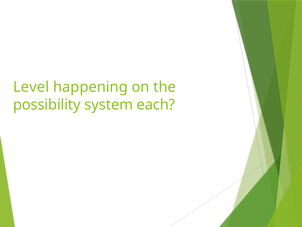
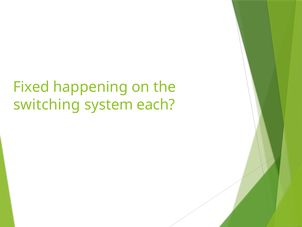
Level: Level -> Fixed (31, 87)
possibility: possibility -> switching (47, 104)
